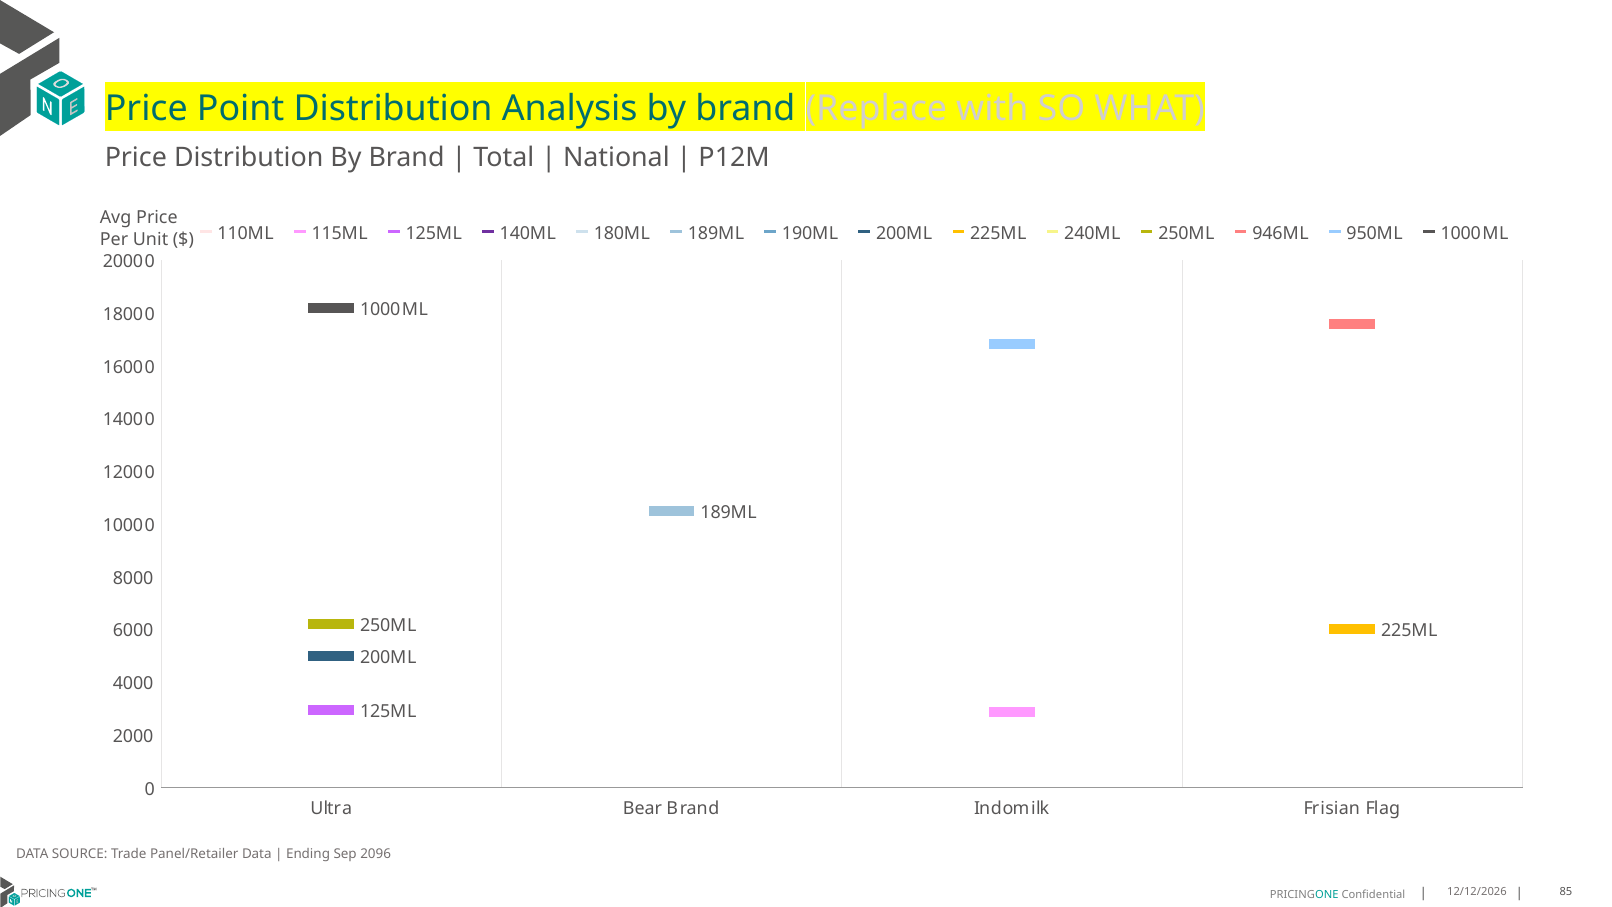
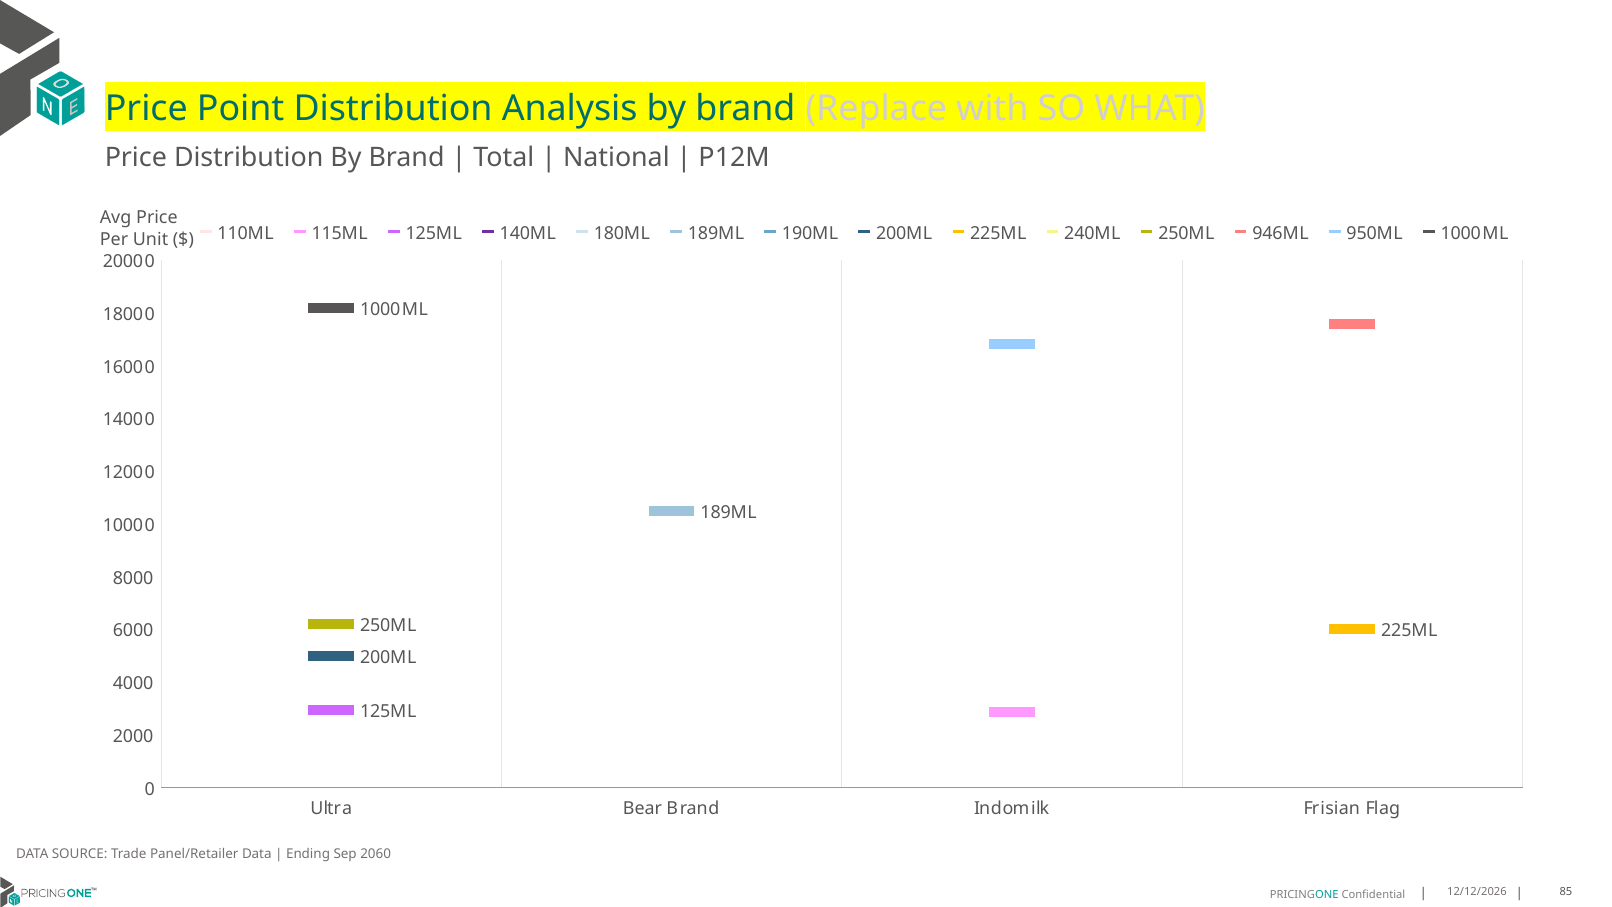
2096: 2096 -> 2060 (376, 854)
